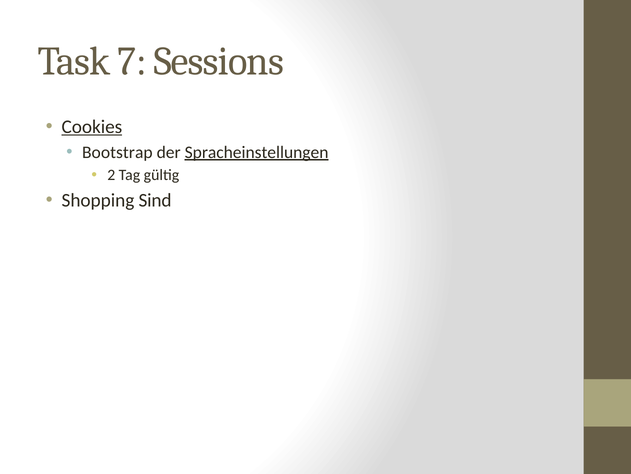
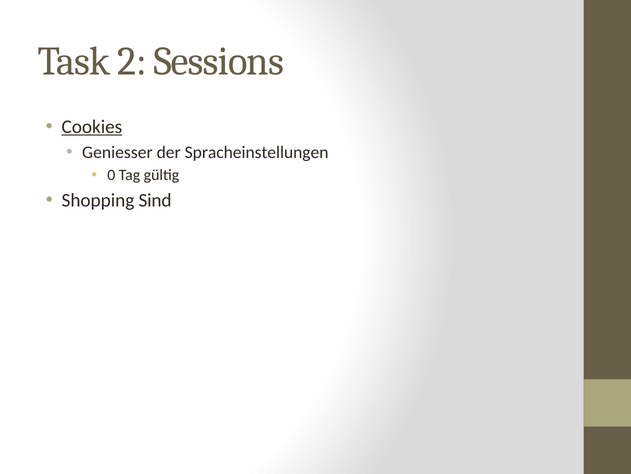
7: 7 -> 2 (132, 61)
Bootstrap: Bootstrap -> Geniesser (117, 152)
Spracheinstellungen underline: present -> none (257, 152)
2: 2 -> 0 (111, 175)
